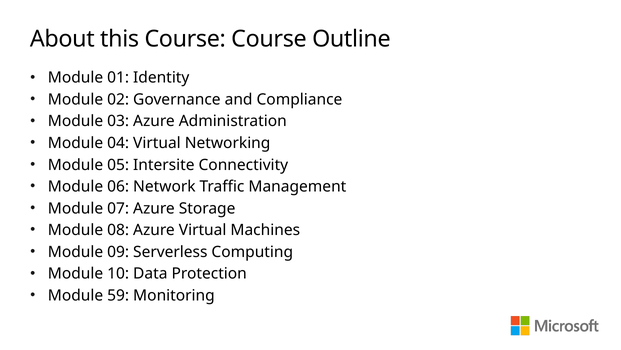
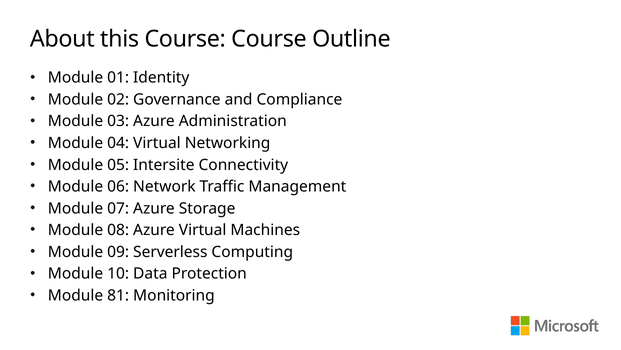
59: 59 -> 81 (118, 295)
